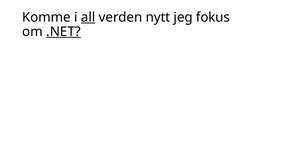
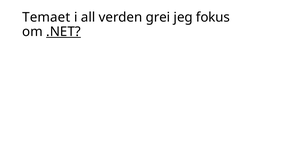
Komme: Komme -> Temaet (46, 17)
all underline: present -> none (88, 17)
nytt: nytt -> grei (158, 17)
